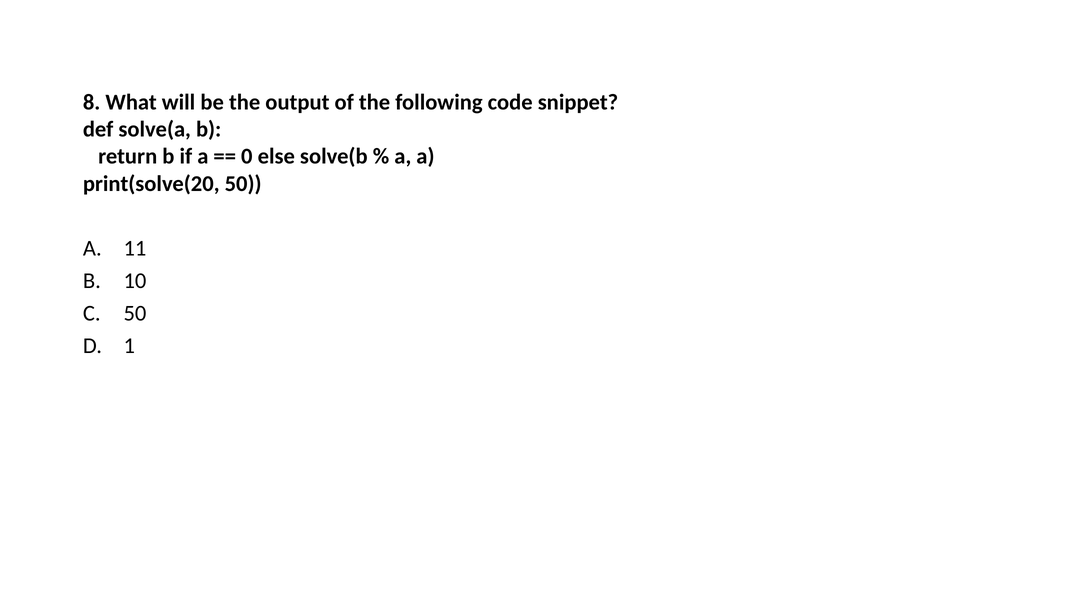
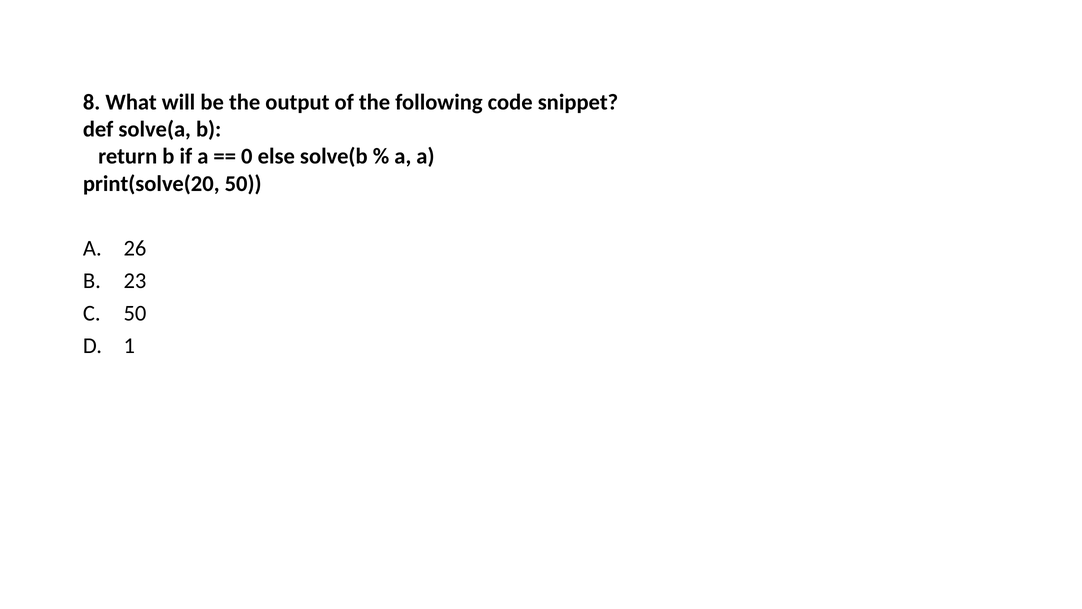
11: 11 -> 26 (135, 248)
10: 10 -> 23 (135, 281)
